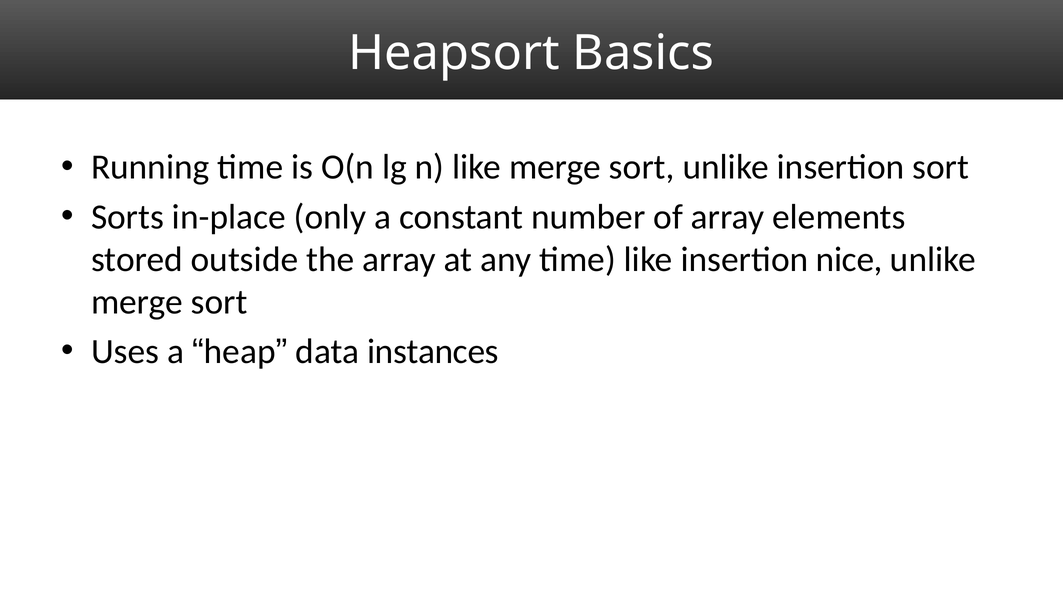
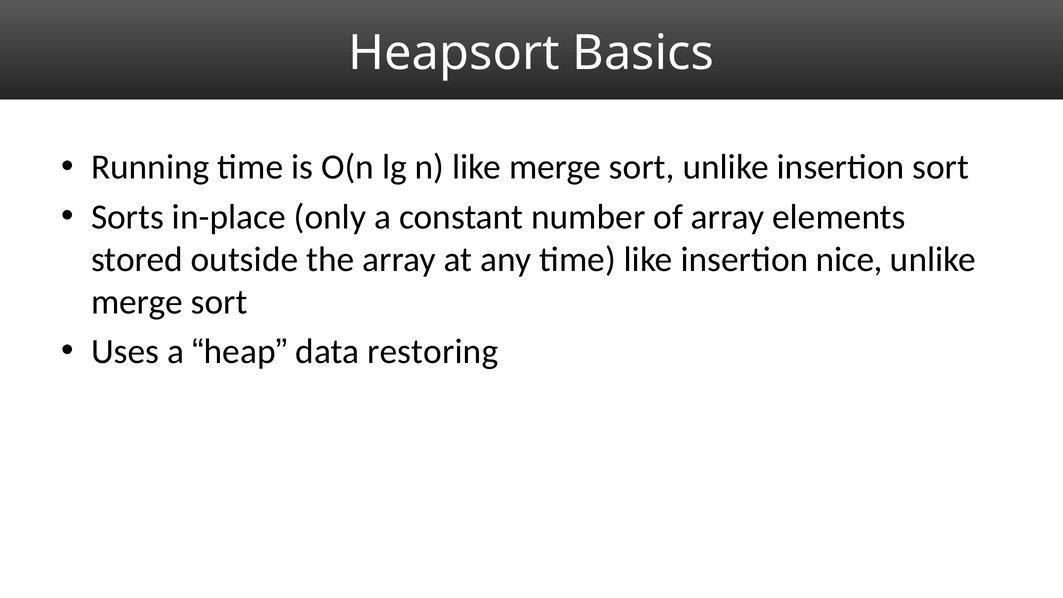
instances: instances -> restoring (433, 352)
